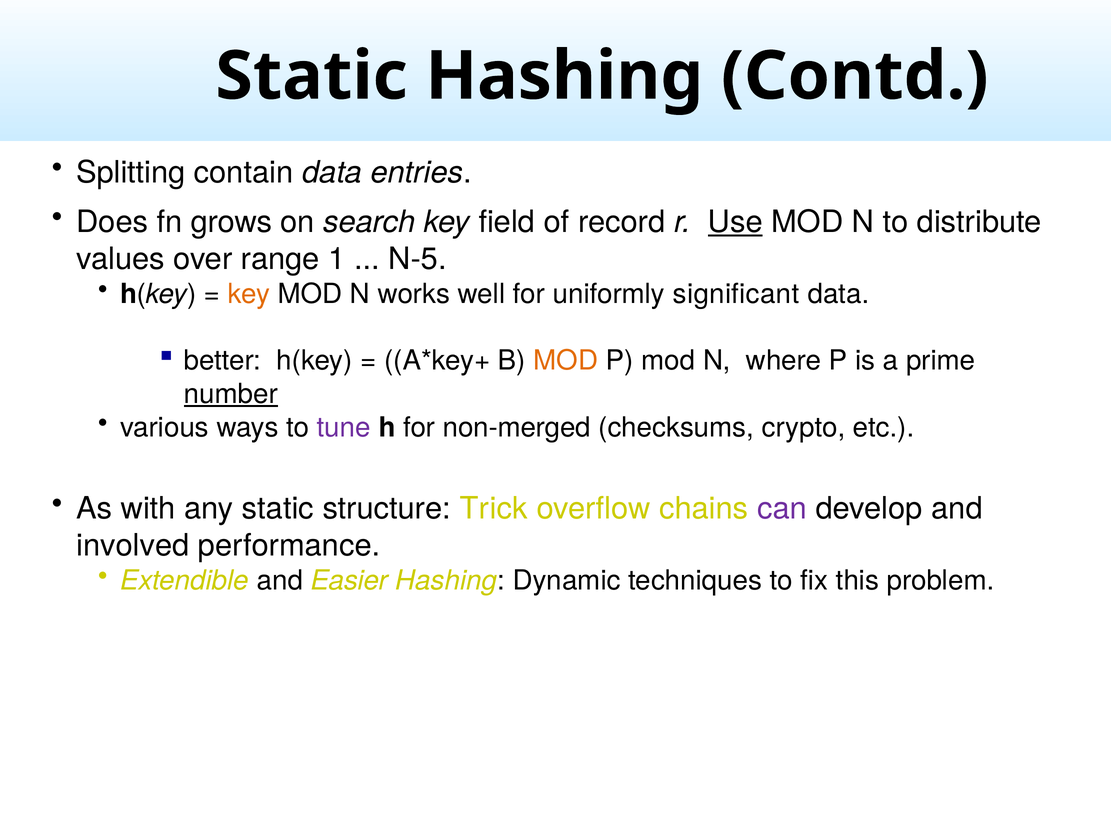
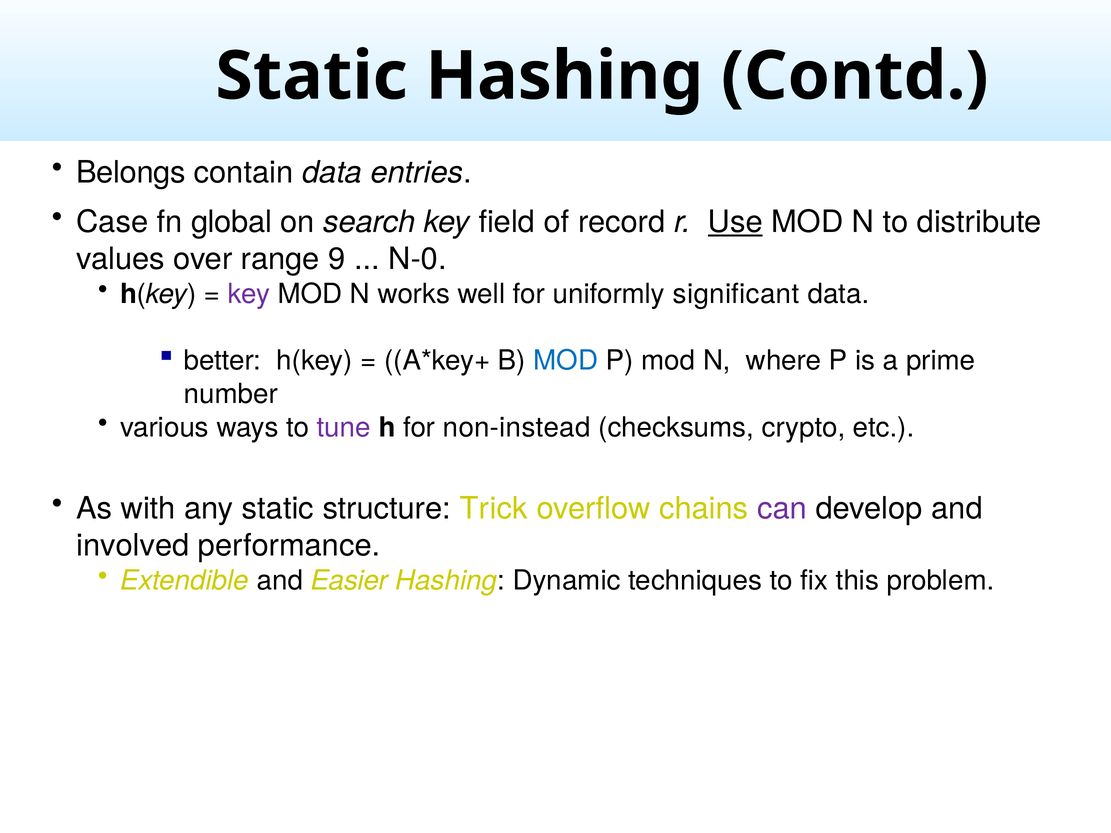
Splitting: Splitting -> Belongs (131, 173)
Does: Does -> Case (112, 222)
grows: grows -> global (231, 222)
1: 1 -> 9 (337, 259)
N-5: N-5 -> N-0 (417, 259)
key colour: orange -> purple (249, 294)
MOD colour: orange -> blue (566, 361)
number underline: present -> none (231, 394)
non-merged: non-merged -> non-instead (517, 428)
